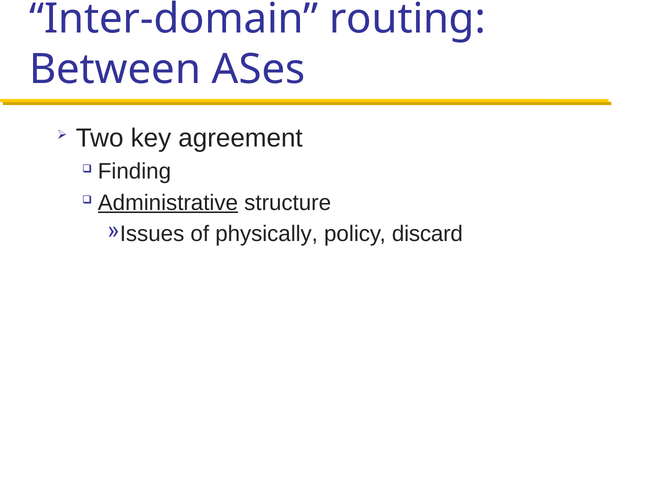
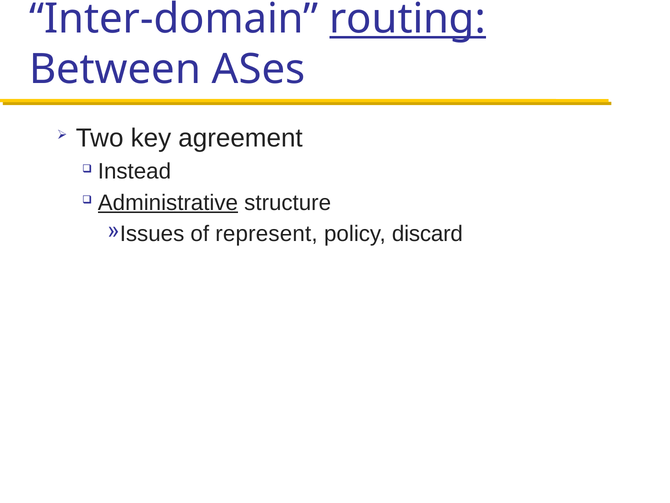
routing underline: none -> present (408, 19)
Finding: Finding -> Instead (134, 171)
physically: physically -> represent (266, 234)
